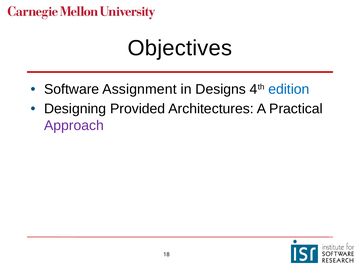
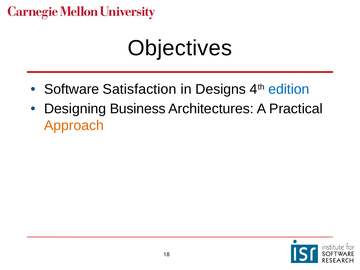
Assignment: Assignment -> Satisfaction (140, 89)
Provided: Provided -> Business (138, 109)
Approach colour: purple -> orange (74, 126)
